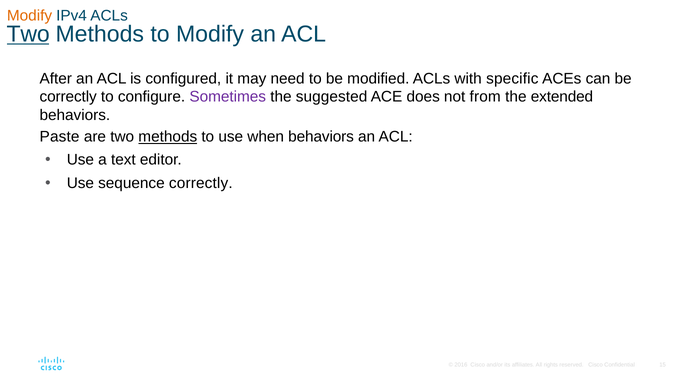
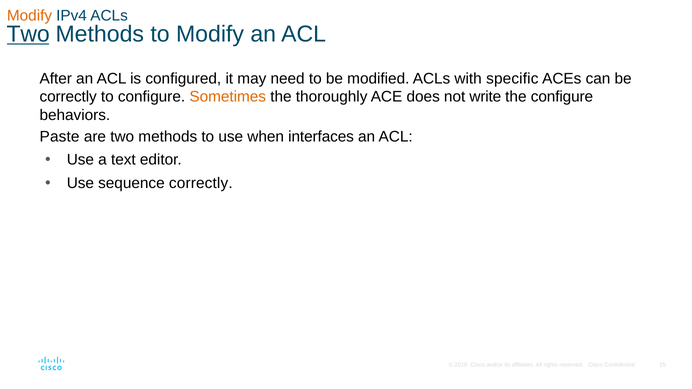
Sometimes colour: purple -> orange (228, 97)
suggested: suggested -> thoroughly (332, 97)
from: from -> write (485, 97)
the extended: extended -> configure (562, 97)
methods underline: present -> none (168, 137)
when behaviors: behaviors -> interfaces (321, 137)
